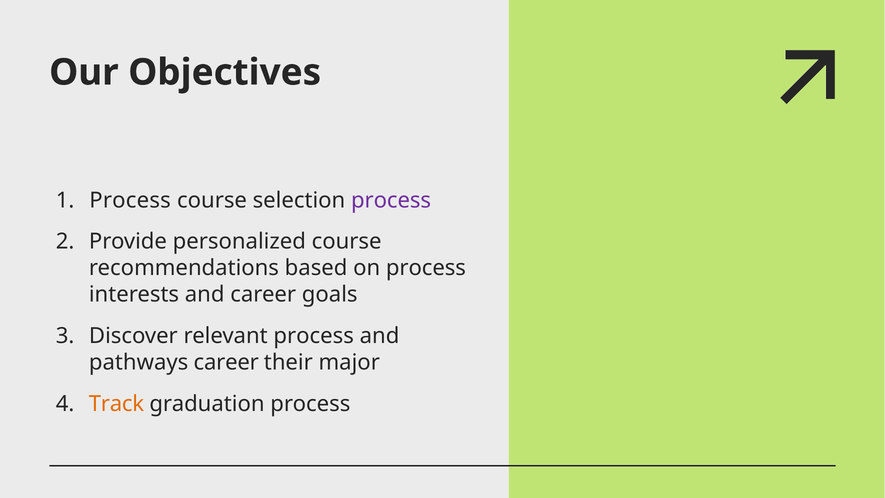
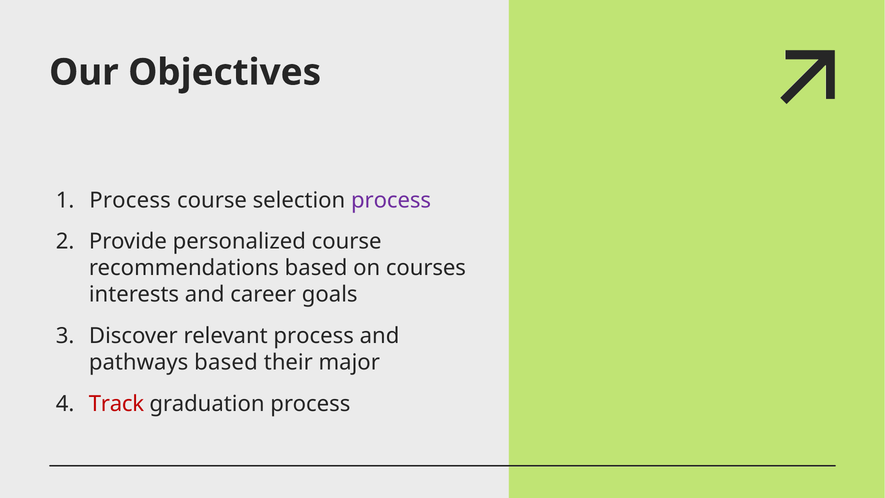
on process: process -> courses (426, 268)
pathways career: career -> based (226, 362)
Track colour: orange -> red (116, 404)
